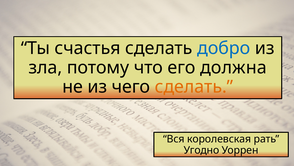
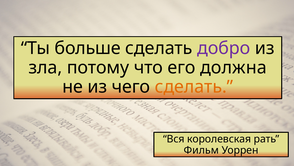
счастья: счастья -> больше (88, 48)
добро colour: blue -> purple (224, 48)
Угодно: Угодно -> Фильм (201, 150)
